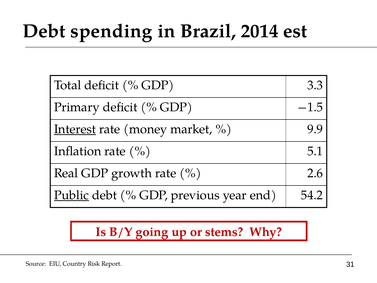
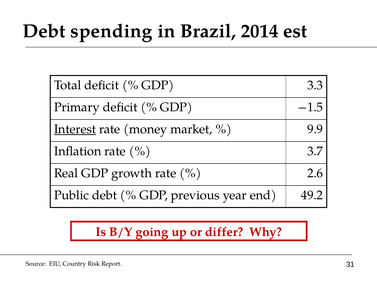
5.1: 5.1 -> 3.7 (315, 151)
Public underline: present -> none (72, 195)
54.2: 54.2 -> 49.2 (312, 195)
stems: stems -> differ (224, 232)
